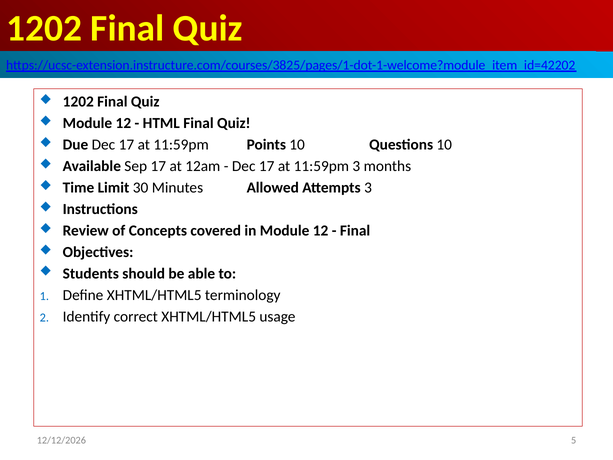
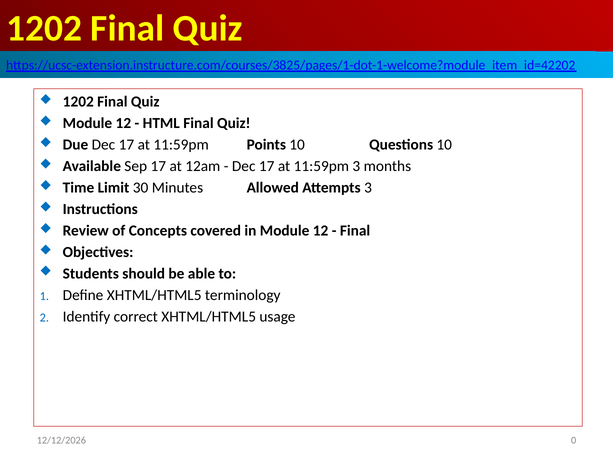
5: 5 -> 0 (574, 440)
